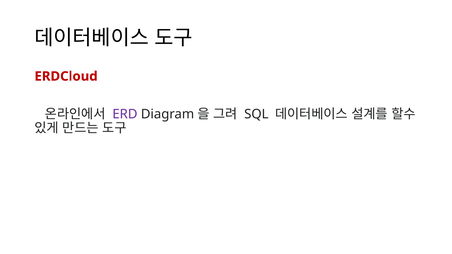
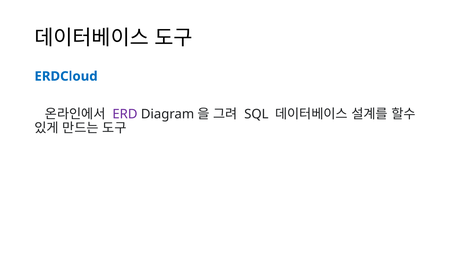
ERDCloud colour: red -> blue (66, 76)
